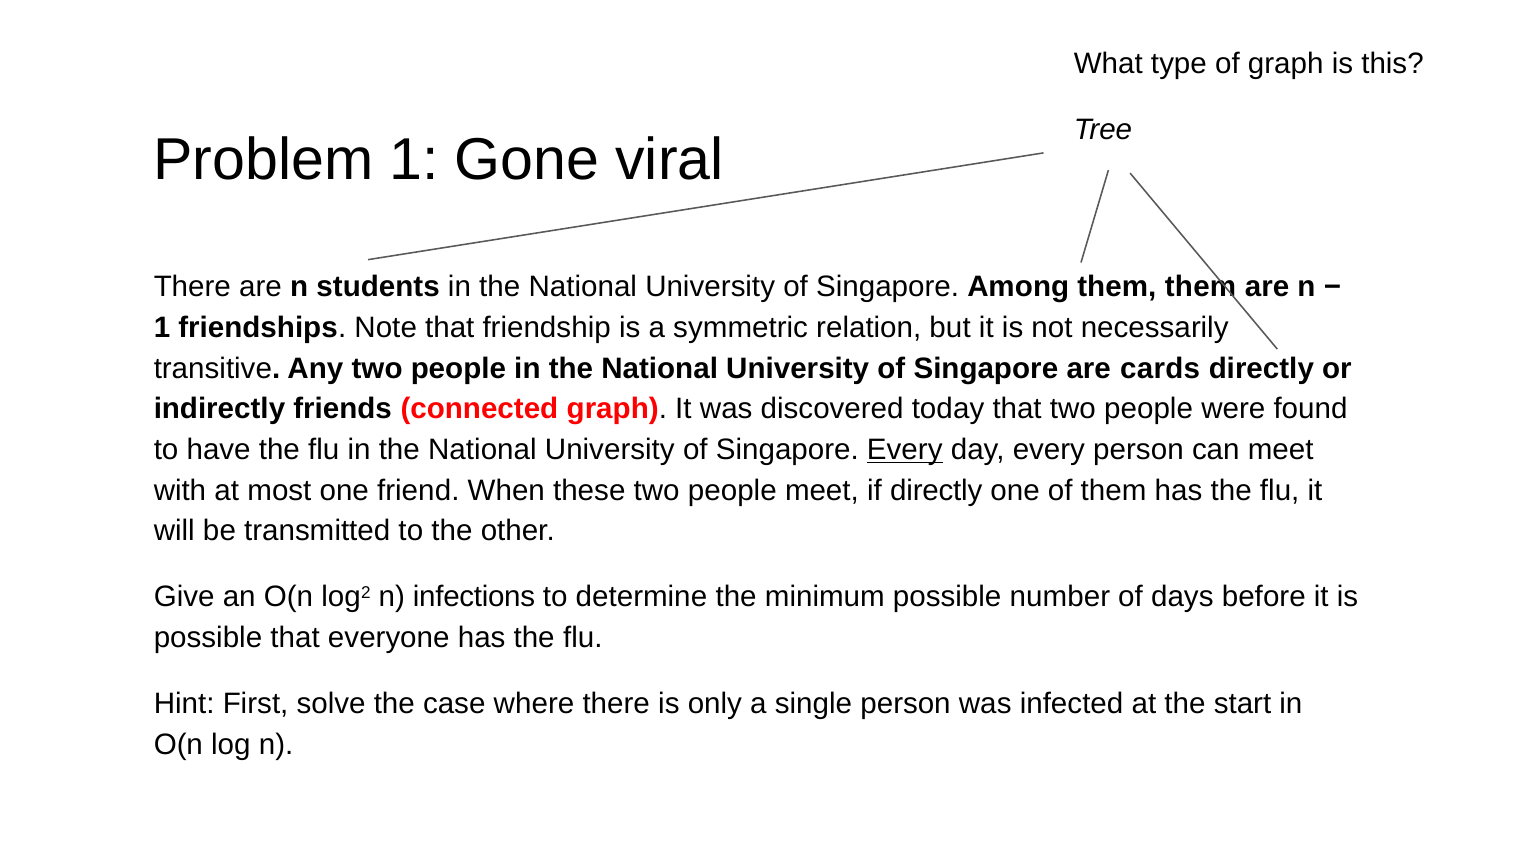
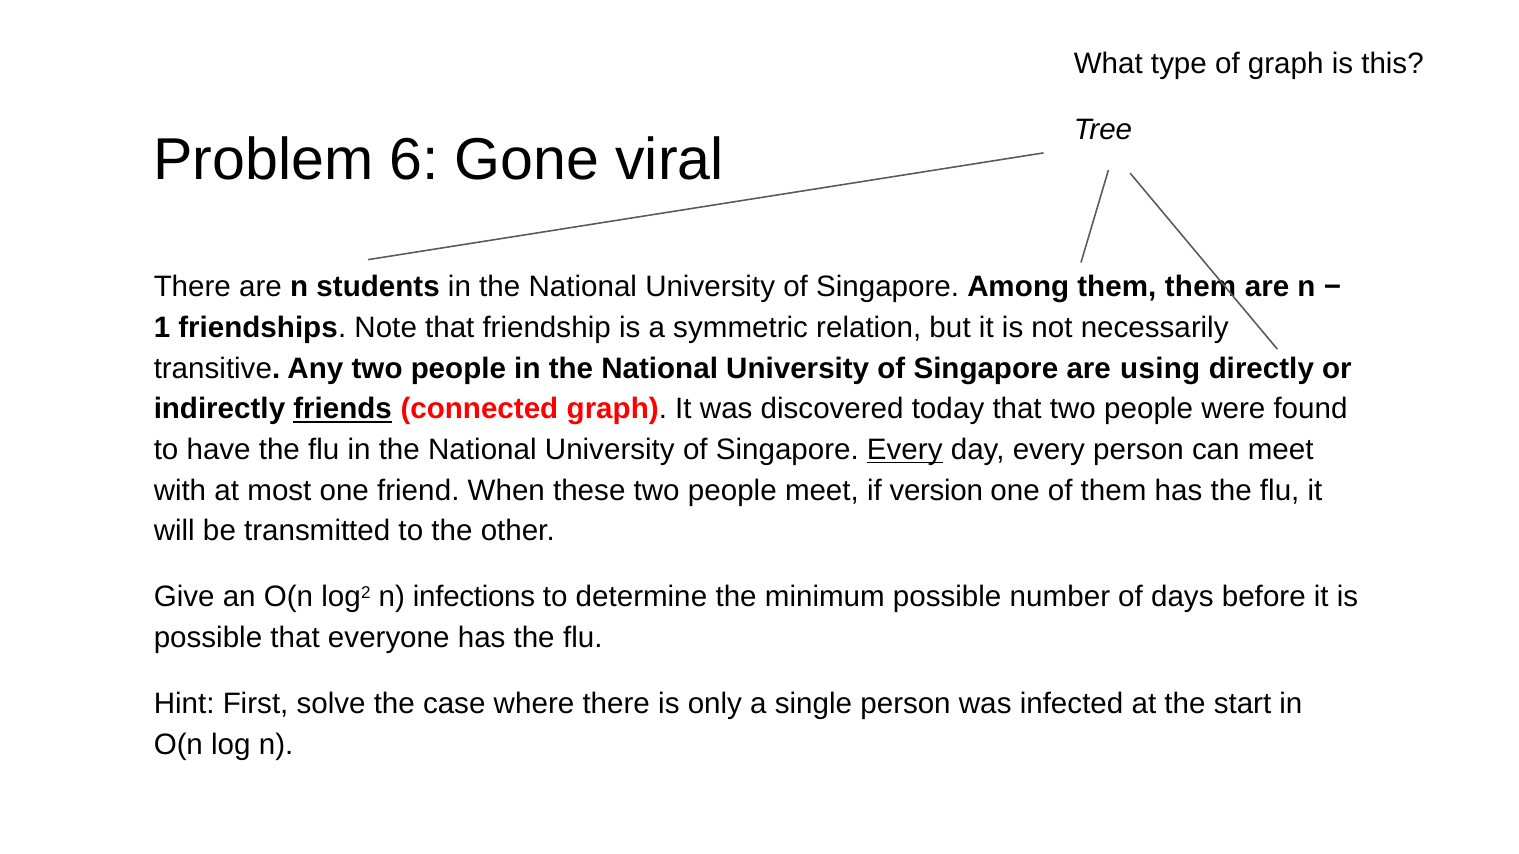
Problem 1: 1 -> 6 (414, 160)
cards: cards -> using (1160, 369)
friends underline: none -> present (343, 409)
if directly: directly -> version (936, 491)
